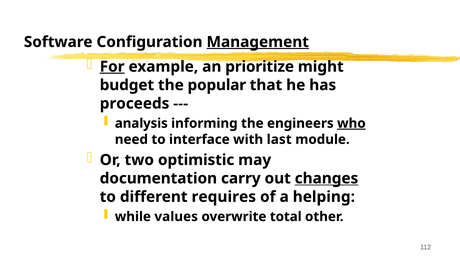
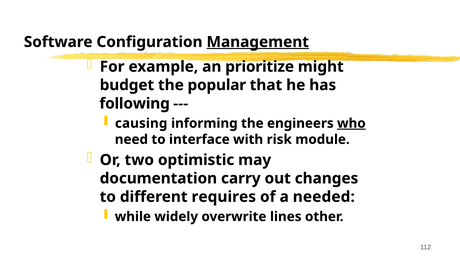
For underline: present -> none (112, 67)
proceeds: proceeds -> following (135, 103)
analysis: analysis -> causing (141, 123)
last: last -> risk (279, 139)
changes underline: present -> none (327, 178)
helping: helping -> needed (324, 197)
values: values -> widely (176, 216)
total: total -> lines (286, 216)
